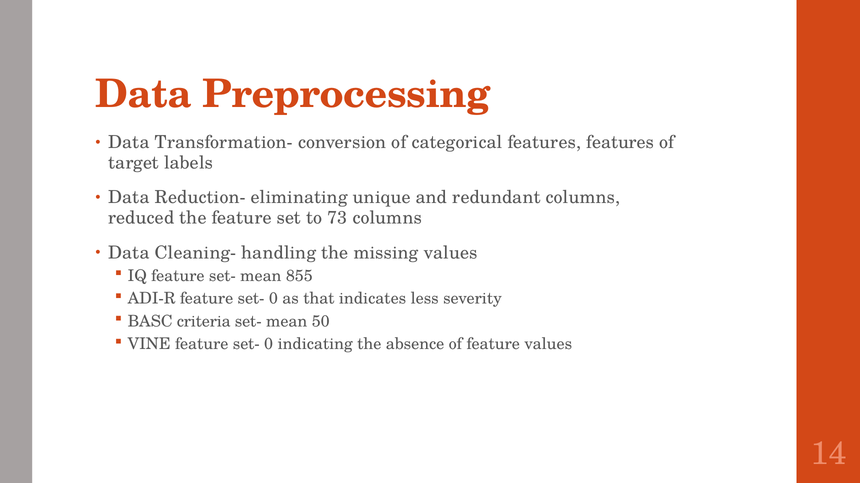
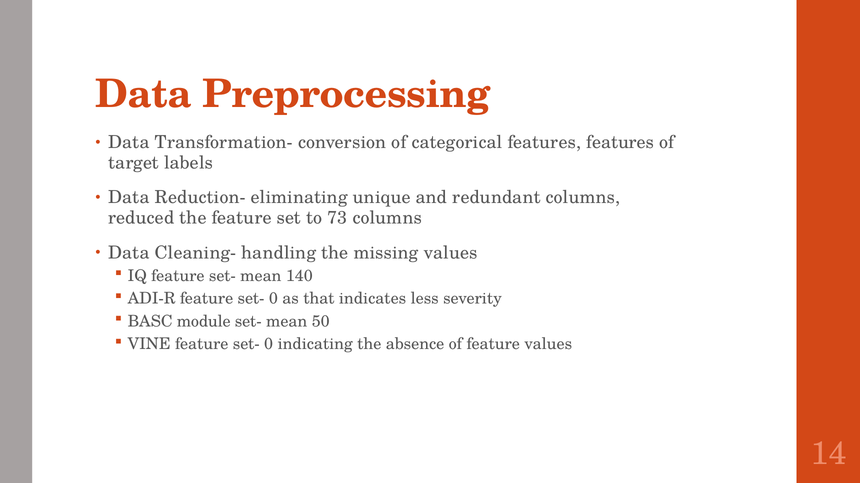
855: 855 -> 140 (299, 276)
criteria: criteria -> module (204, 322)
